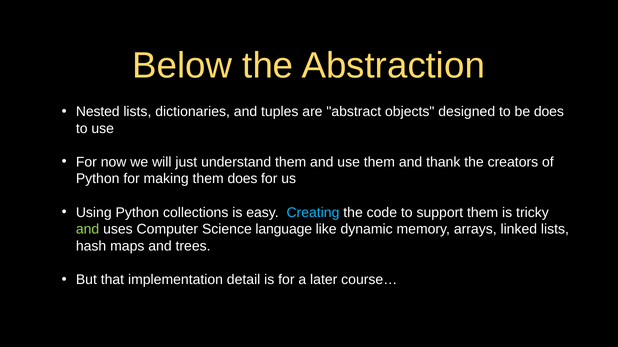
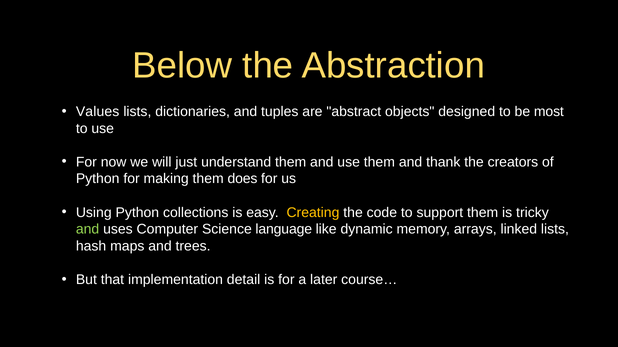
Nested: Nested -> Values (98, 112)
be does: does -> most (549, 112)
Creating colour: light blue -> yellow (313, 213)
